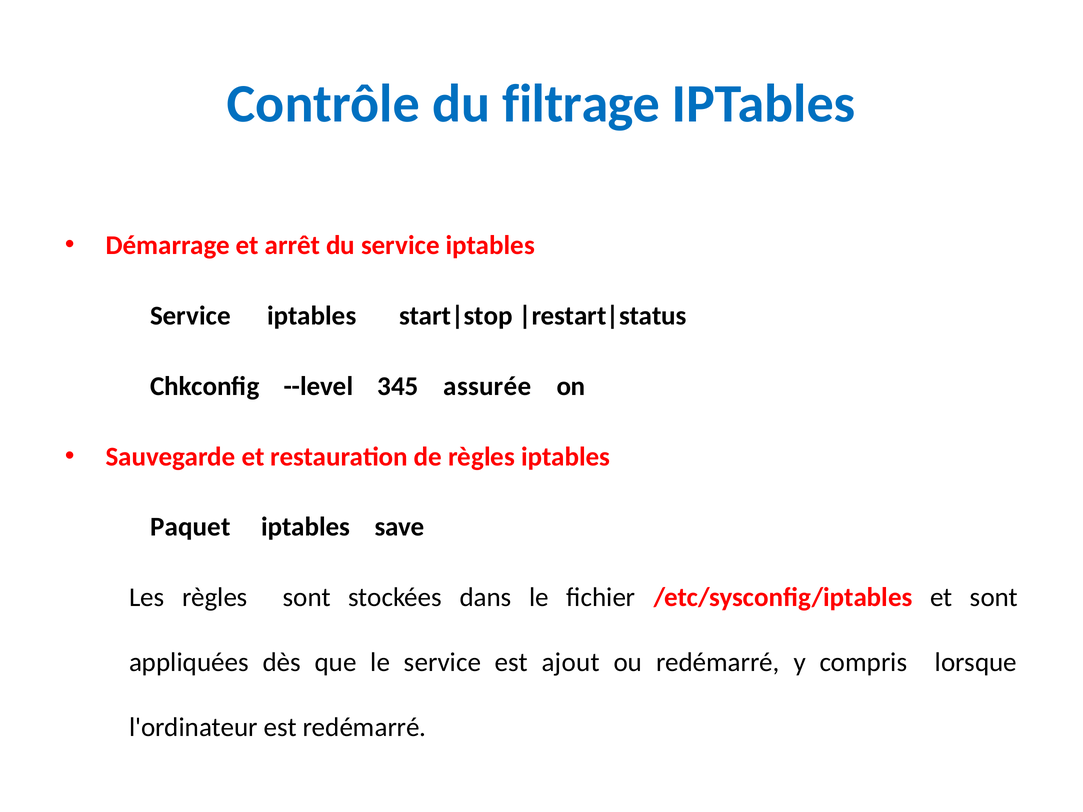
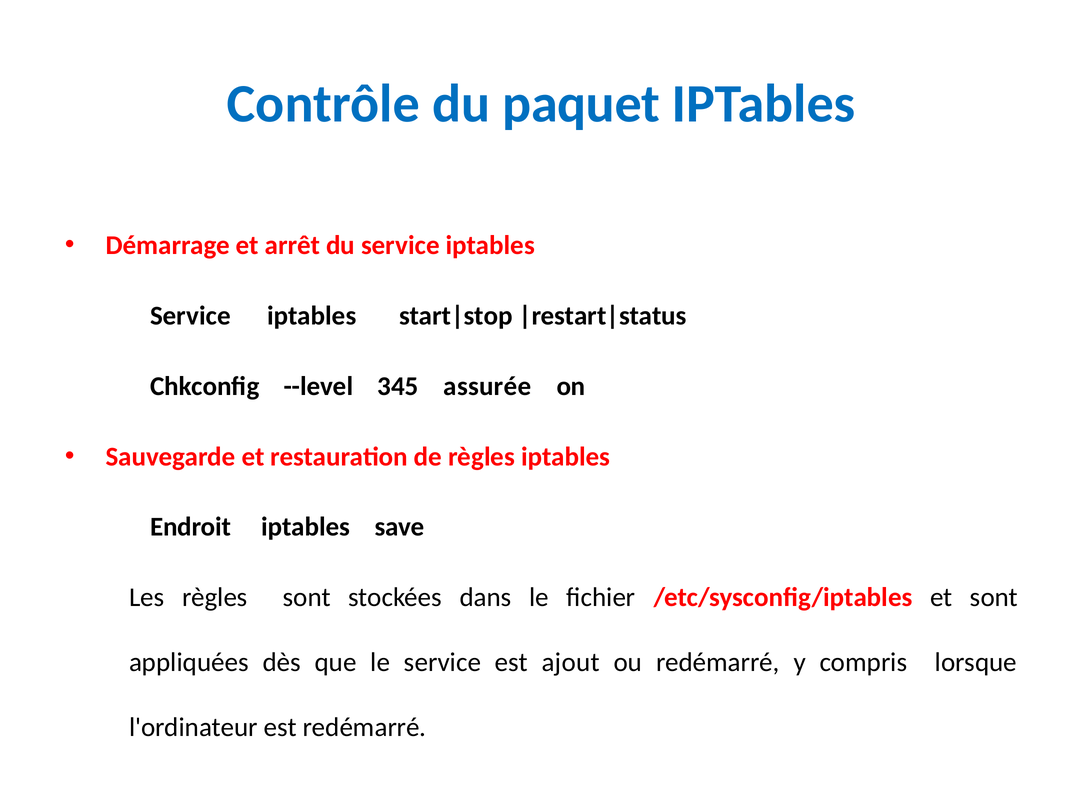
filtrage: filtrage -> paquet (581, 104)
Paquet: Paquet -> Endroit (191, 527)
